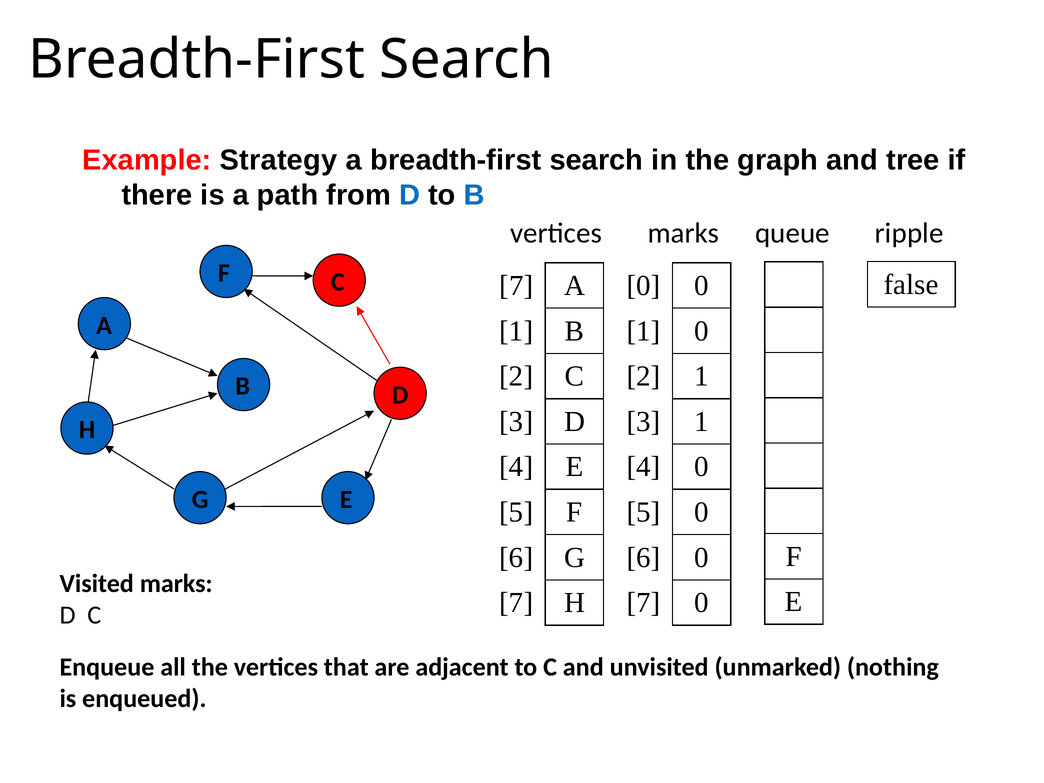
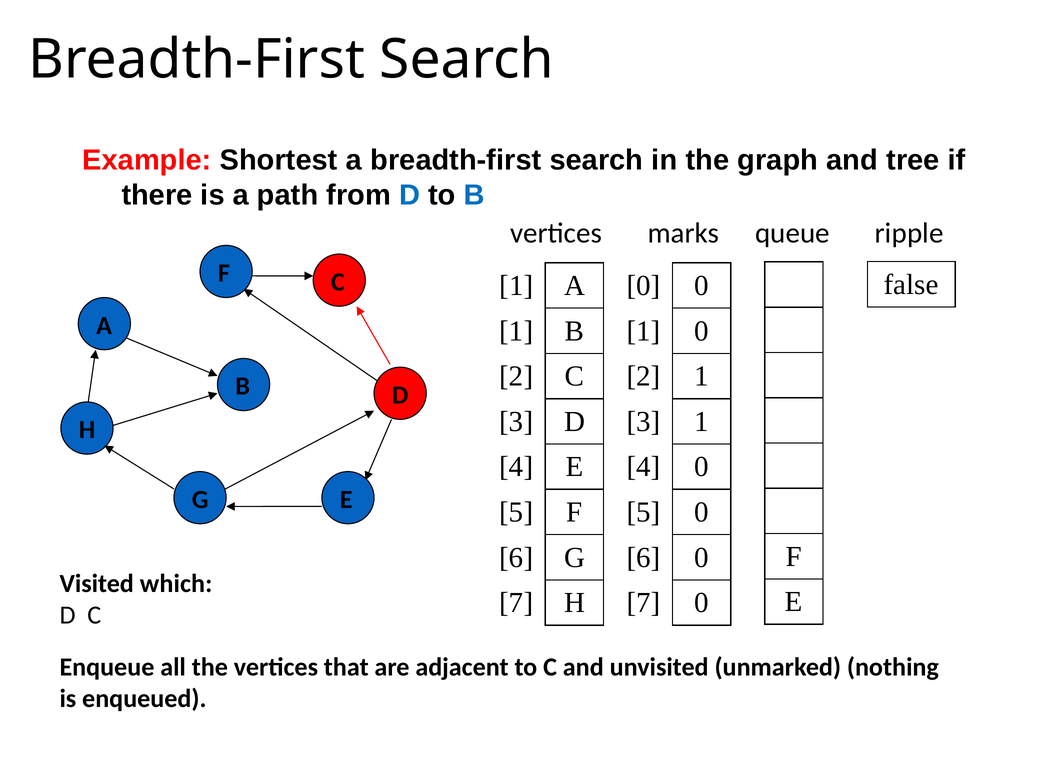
Strategy: Strategy -> Shortest (279, 160)
7: 7 -> 1 (516, 286)
Visited marks: marks -> which (176, 584)
